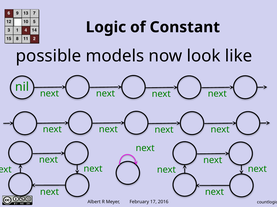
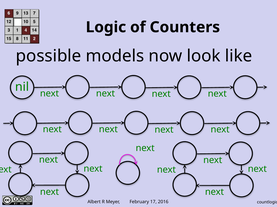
Constant: Constant -> Counters (185, 27)
